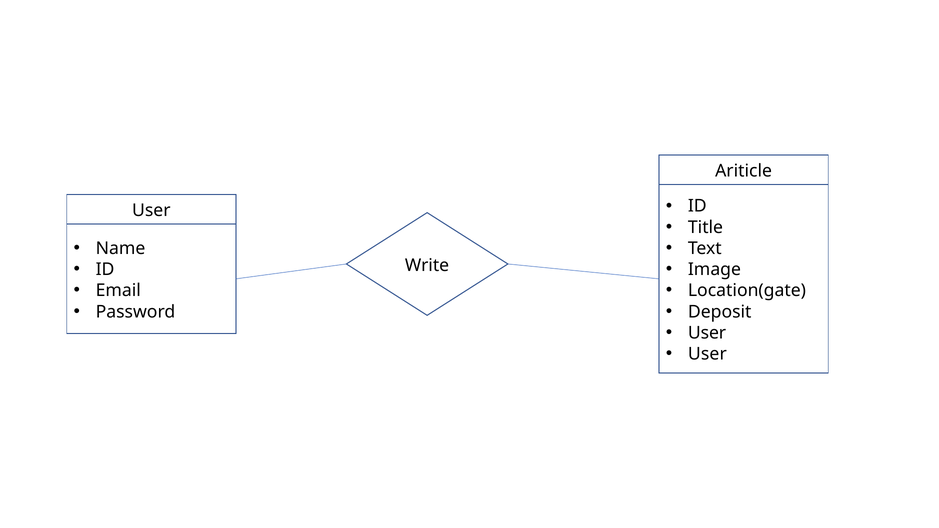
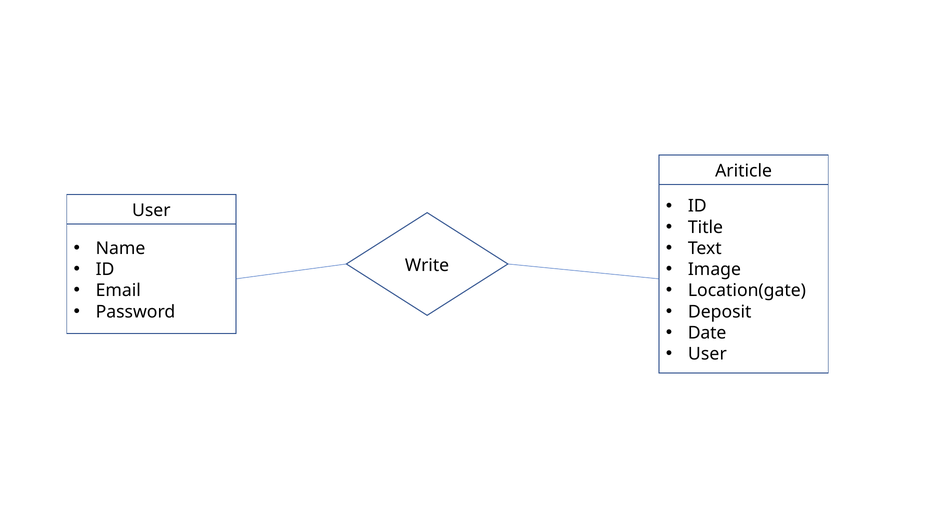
User: User -> Date (707, 333)
